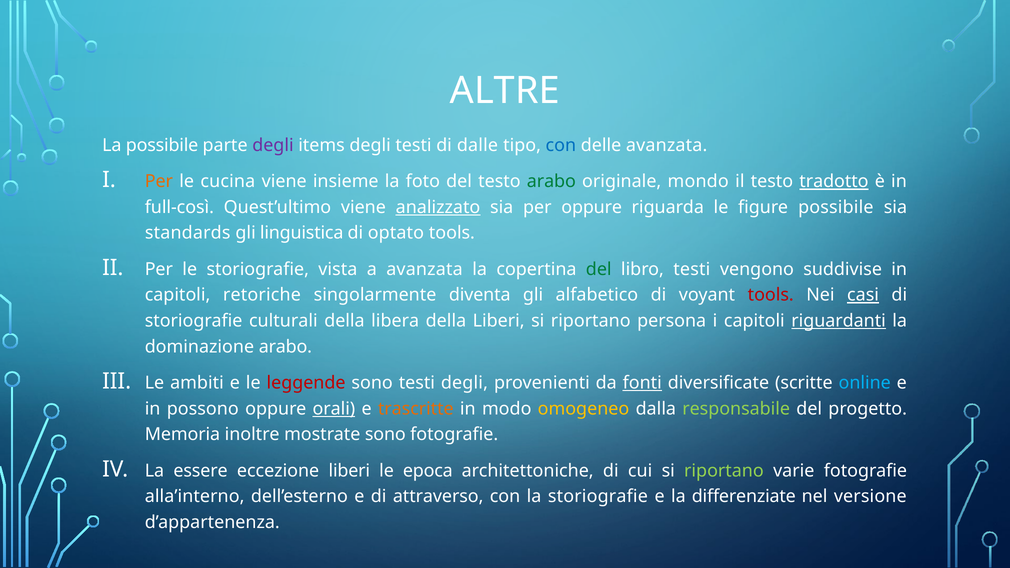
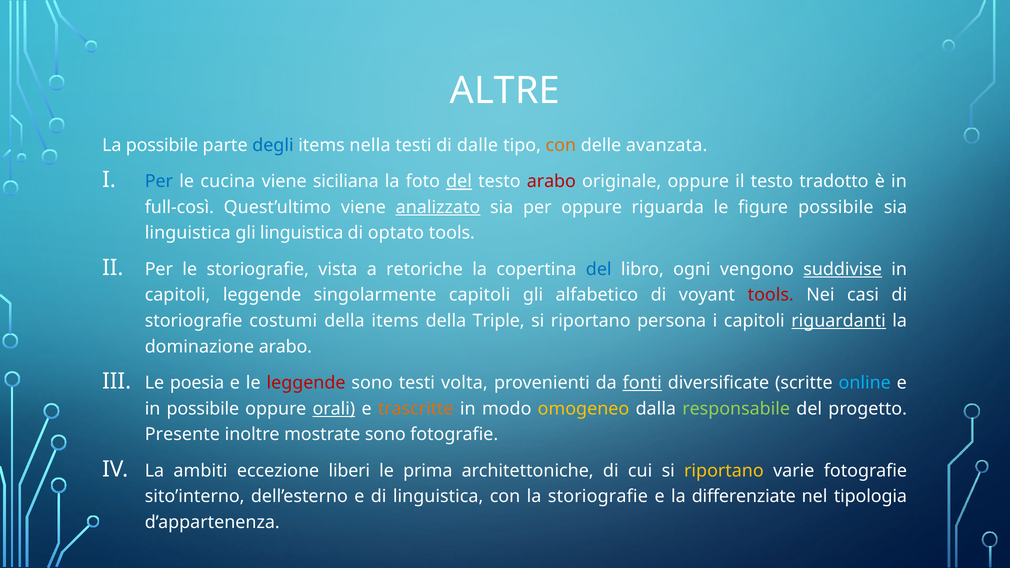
degli colour: purple -> blue (273, 145)
items degli: degli -> nella (370, 145)
con colour: blue -> orange (561, 145)
Per colour: orange -> blue (159, 182)
insieme: insieme -> siciliana (346, 182)
del underline: none -> present (459, 182)
arabo colour: green -> red (551, 182)
originale mondo: mondo -> oppure (698, 182)
tradotto underline: present -> none (834, 182)
standards: standards -> linguistica (188, 233)
a avanzata: avanzata -> retoriche (425, 269)
del colour: green -> blue (599, 269)
libro testi: testi -> ogni (692, 269)
suddivise underline: none -> present (843, 269)
capitoli retoriche: retoriche -> leggende (262, 295)
singolarmente diventa: diventa -> capitoli (480, 295)
casi underline: present -> none (863, 295)
culturali: culturali -> costumi (283, 321)
della libera: libera -> items (395, 321)
della Liberi: Liberi -> Triple (499, 321)
ambiti: ambiti -> poesia (197, 383)
testi degli: degli -> volta (464, 383)
in possono: possono -> possibile (203, 409)
Memoria: Memoria -> Presente (182, 435)
essere: essere -> ambiti (200, 471)
epoca: epoca -> prima (428, 471)
riportano colour: light green -> yellow (724, 471)
alla’interno: alla’interno -> sito’interno (195, 497)
di attraverso: attraverso -> linguistica (438, 497)
versione: versione -> tipologia (870, 497)
